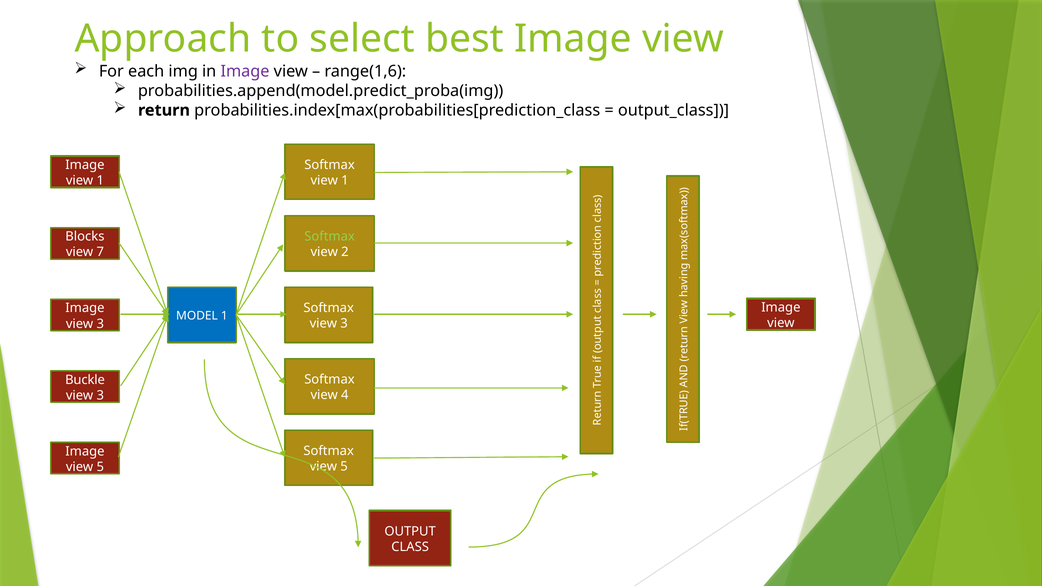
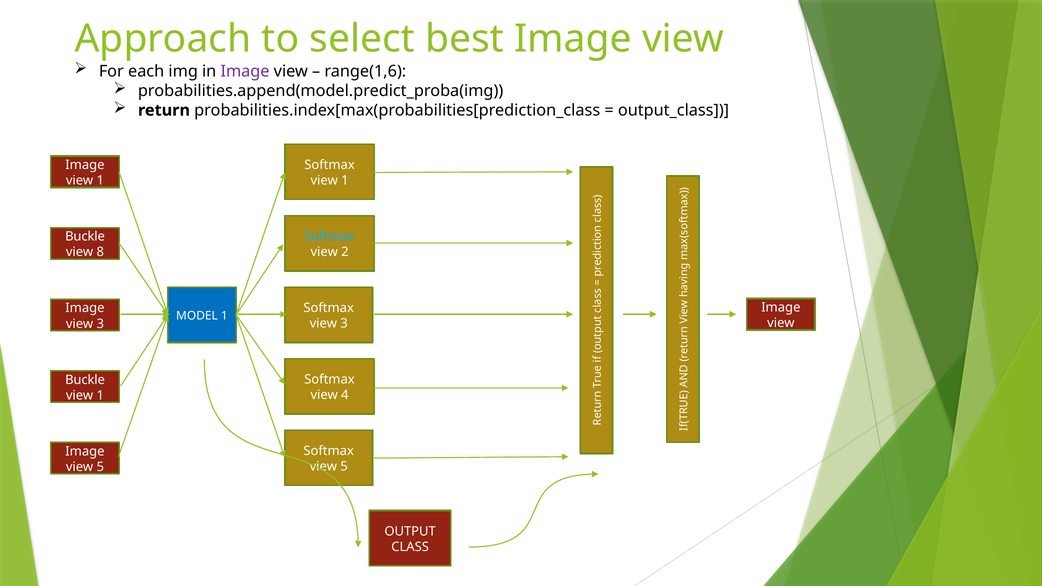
Blocks: Blocks -> Buckle (85, 237)
Softmax colour: light green -> light blue (330, 237)
7: 7 -> 8 (100, 252)
3: 3 -> 1 (100, 395)
